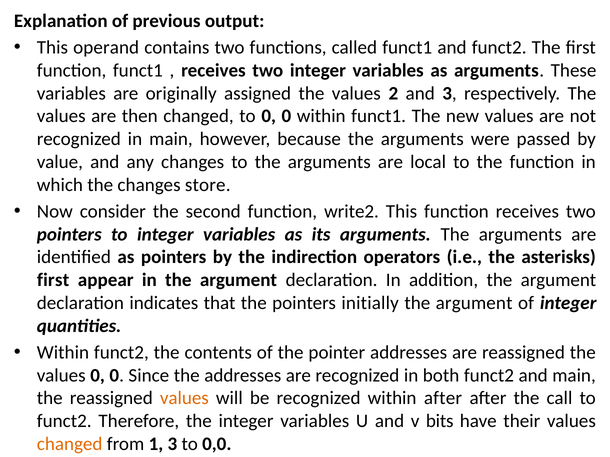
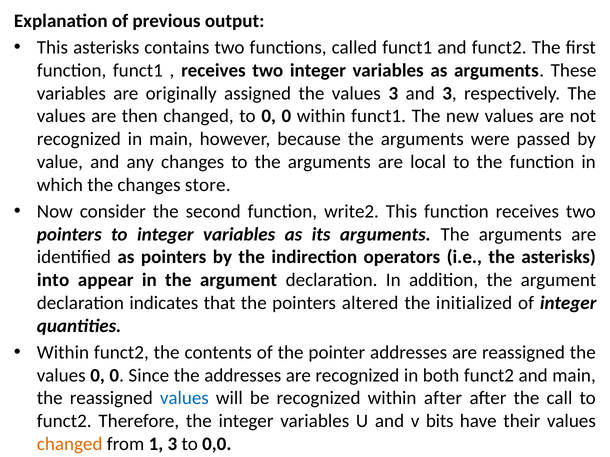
This operand: operand -> asterisks (106, 48)
values 2: 2 -> 3 (393, 93)
first: first -> into (53, 280)
initially: initially -> altered (370, 303)
argument: argument -> initialized (474, 303)
values colour: orange -> blue (184, 399)
